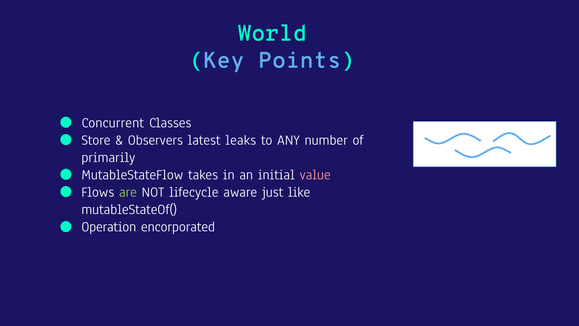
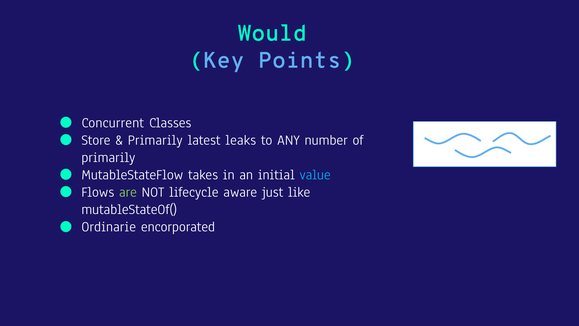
World: World -> Would (272, 33)
Observers: Observers -> Primarily (155, 140)
value colour: pink -> light blue (315, 175)
Operation: Operation -> Ordinarie (109, 227)
